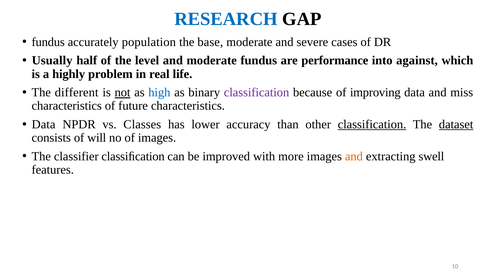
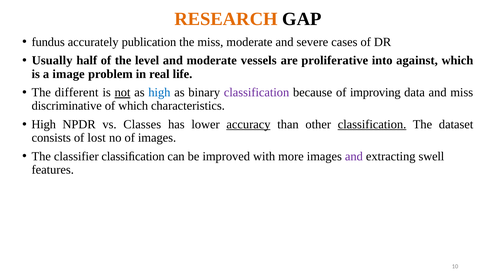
RESEARCH colour: blue -> orange (226, 19)
population: population -> publication (149, 42)
the base: base -> miss (210, 42)
moderate fundus: fundus -> vessels (259, 61)
performance: performance -> proliferative (335, 61)
highly: highly -> image (69, 74)
characteristics: characteristics -> discriminative (67, 106)
of future: future -> which (133, 106)
Data: Data -> High (44, 124)
accuracy underline: none -> present (248, 124)
dataset underline: present -> none (456, 124)
will: will -> lost (97, 138)
and colour: orange -> purple (354, 156)
